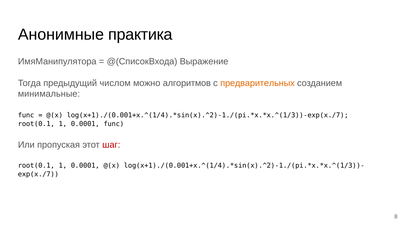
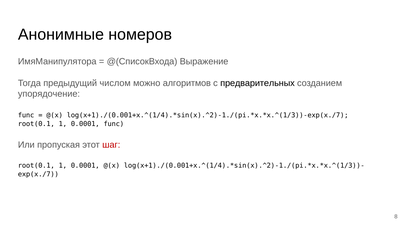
практика: практика -> номеров (140, 35)
предварительных colour: orange -> black (257, 83)
минимальные: минимальные -> упорядочение (49, 94)
